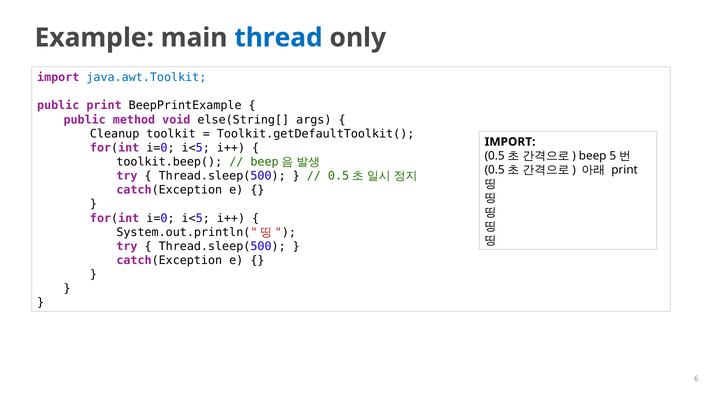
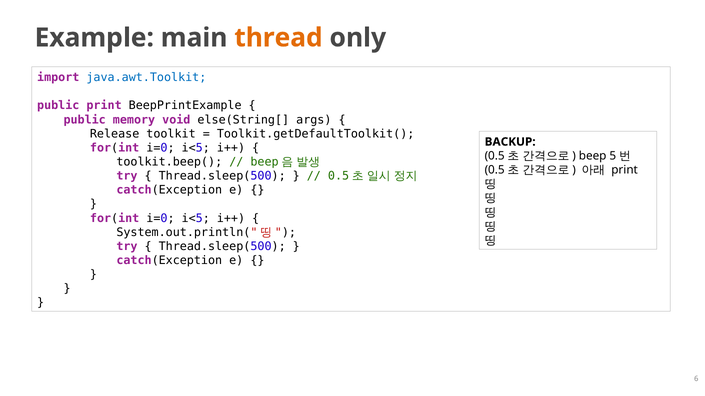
thread colour: blue -> orange (279, 38)
method: method -> memory (134, 120)
Cleanup: Cleanup -> Release (115, 134)
IMPORT: IMPORT -> BACKUP (510, 142)
